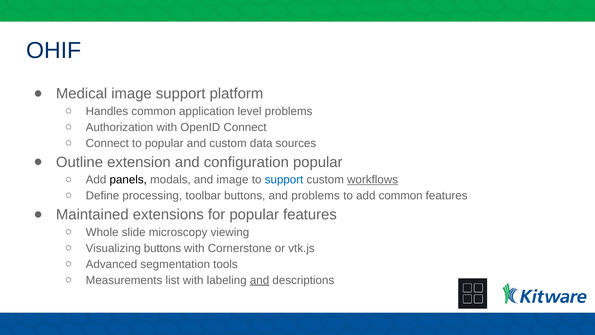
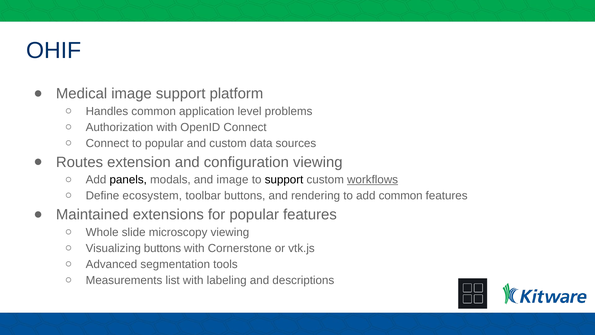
Outline: Outline -> Routes (80, 162)
configuration popular: popular -> viewing (318, 162)
support colour: blue -> black (284, 180)
processing: processing -> ecosystem (152, 196)
and problems: problems -> rendering (316, 196)
and underline: present -> none (260, 280)
